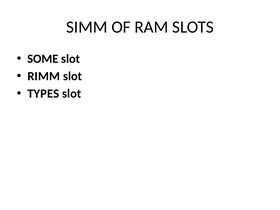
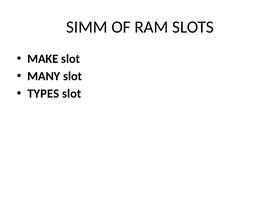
SOME: SOME -> MAKE (43, 59)
RIMM: RIMM -> MANY (44, 76)
